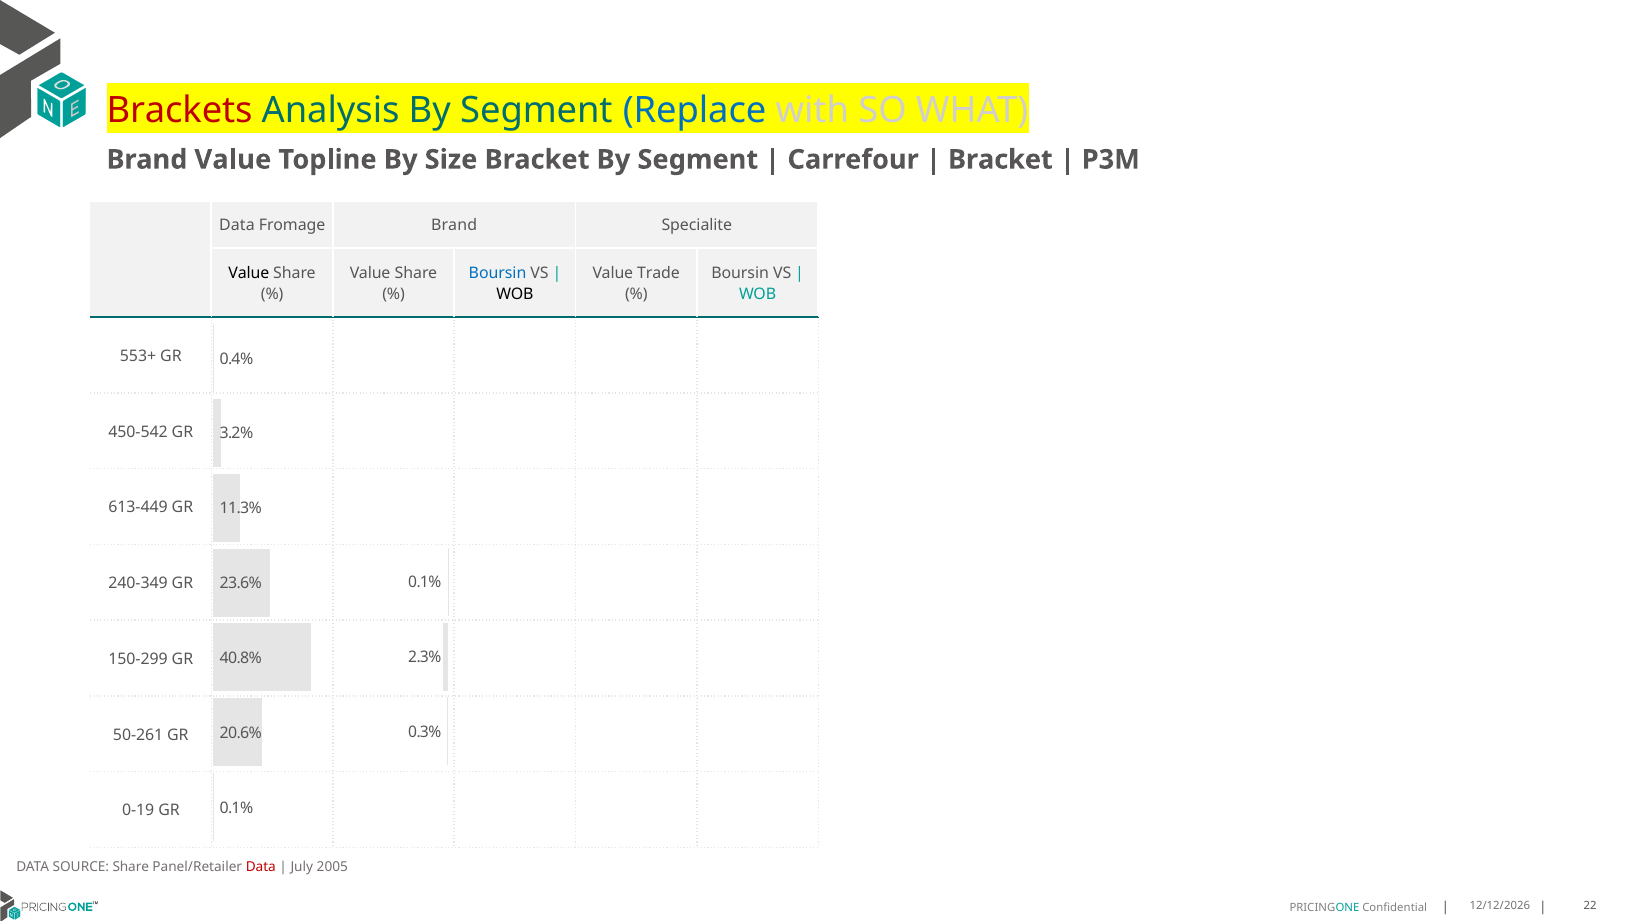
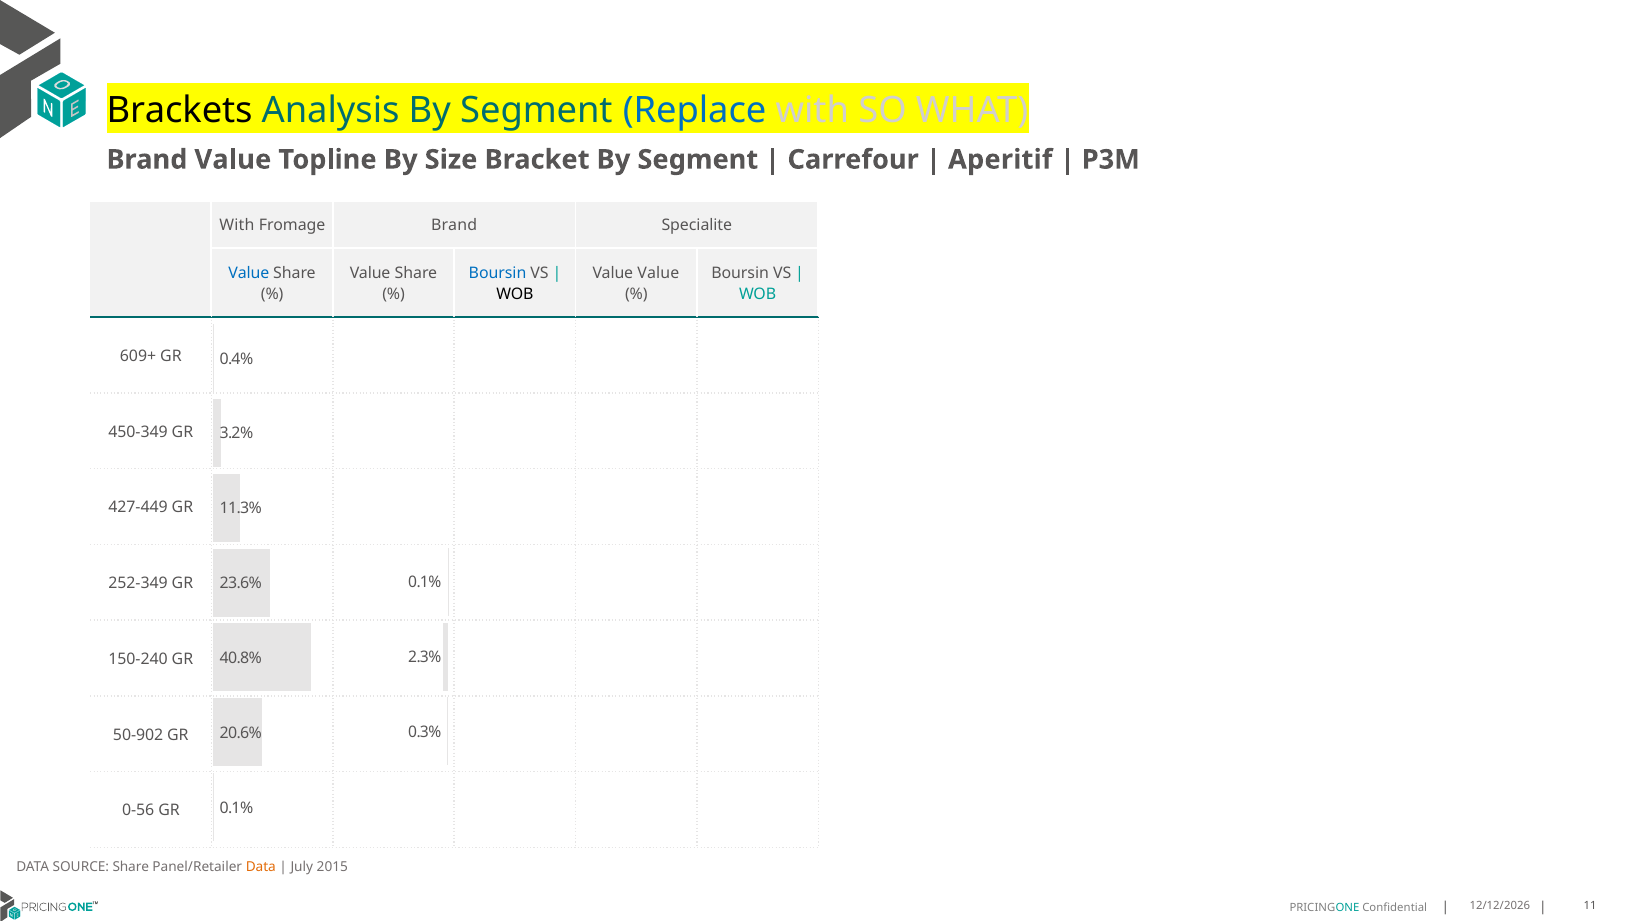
Brackets colour: red -> black (180, 110)
Bracket: Bracket -> Aperitif (1000, 160)
Data: Data -> With (237, 226)
Value colour: black -> blue (249, 273)
Value Trade: Trade -> Value (658, 273)
553+: 553+ -> 609+ (138, 356)
450-542: 450-542 -> 450-349 (138, 432)
613-449: 613-449 -> 427-449 (138, 508)
240-349: 240-349 -> 252-349 (138, 583)
150-299: 150-299 -> 150-240 (138, 659)
50-261: 50-261 -> 50-902 (138, 735)
0-19: 0-19 -> 0-56 (138, 811)
Data colour: red -> orange (261, 867)
2005: 2005 -> 2015 (332, 867)
22: 22 -> 11 (1590, 905)
